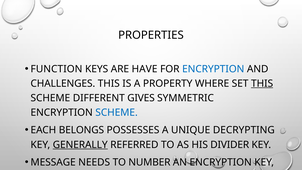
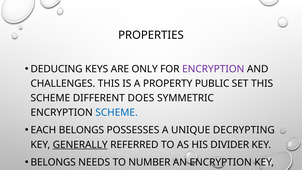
FUNCTION: FUNCTION -> DEDUCING (57, 69)
HAVE: HAVE -> ONLY (145, 69)
ENCRYPTION colour: blue -> purple (213, 69)
PROPERTY WHERE: WHERE -> PUBLIC (212, 83)
THIS underline: present -> none (262, 83)
GIVES: GIVES -> DOES (141, 98)
MESSAGE: MESSAGE -> BELONGS (53, 162)
